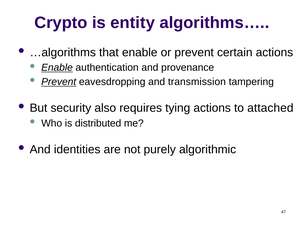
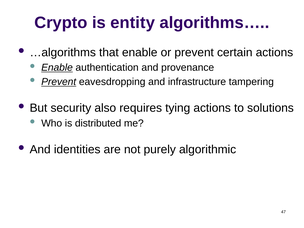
transmission: transmission -> infrastructure (197, 82)
attached: attached -> solutions (270, 108)
